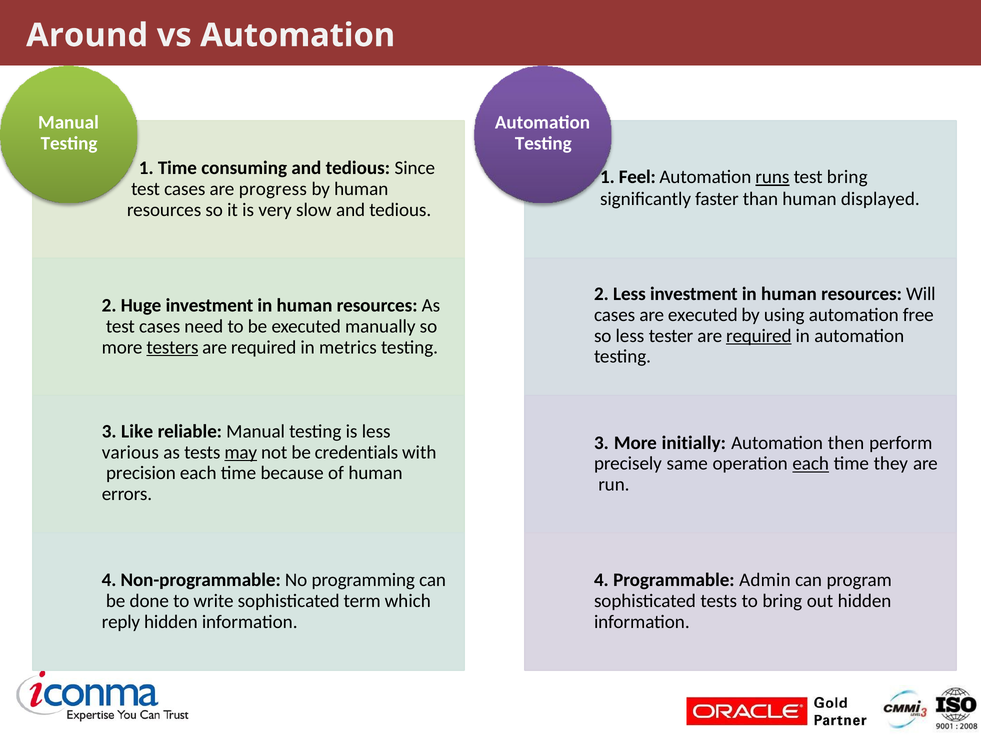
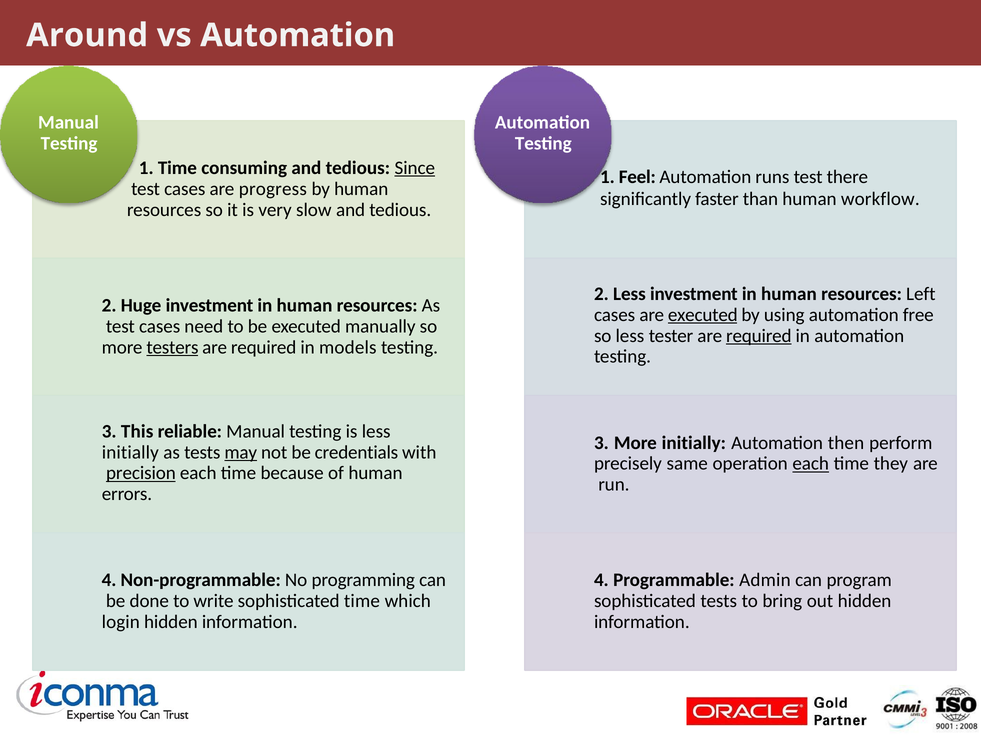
Since underline: none -> present (415, 168)
runs underline: present -> none (772, 177)
test bring: bring -> there (847, 177)
displayed: displayed -> workflow (880, 199)
Will: Will -> Left (921, 294)
executed underline: none -> present (703, 315)
metrics: metrics -> models (348, 347)
Like: Like -> This (137, 431)
various: various -> initially (130, 452)
precision underline: none -> present (141, 473)
sophisticated term: term -> time (362, 601)
reply: reply -> login (121, 622)
